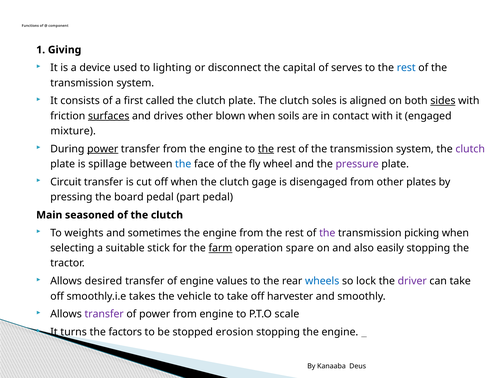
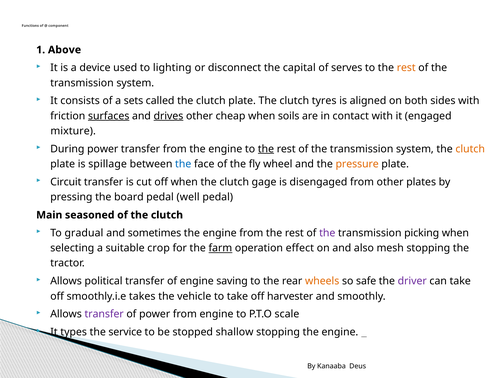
Giving: Giving -> Above (65, 50)
rest colour: blue -> orange (406, 68)
first: first -> sets (133, 101)
soles: soles -> tyres (324, 101)
sides underline: present -> none (443, 101)
drives underline: none -> present (168, 116)
blown: blown -> cheap (230, 116)
power underline: present -> none (103, 149)
clutch colour: purple -> orange (470, 149)
pressure colour: purple -> orange (357, 164)
part: part -> well (188, 197)
weights: weights -> gradual (84, 233)
stick: stick -> crop (159, 248)
spare: spare -> effect (300, 248)
easily: easily -> mesh (390, 248)
desired: desired -> political (104, 281)
values: values -> saving (232, 281)
wheels colour: blue -> orange (322, 281)
lock: lock -> safe (366, 281)
turns: turns -> types (74, 332)
factors: factors -> service (125, 332)
erosion: erosion -> shallow (235, 332)
